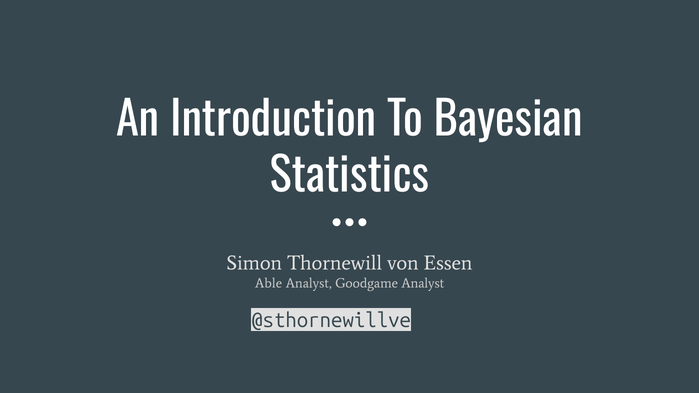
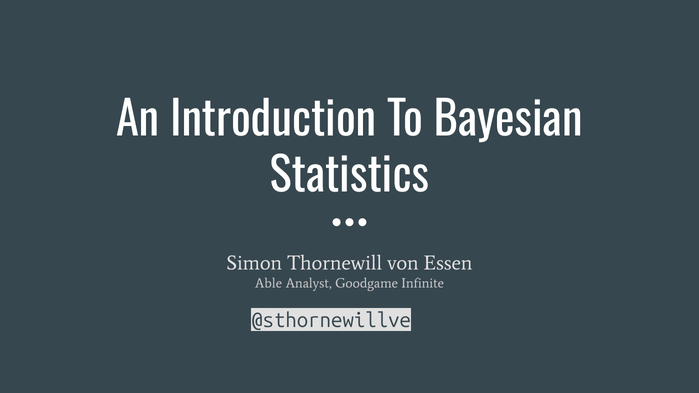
Goodgame Analyst: Analyst -> Infinite (423, 283)
